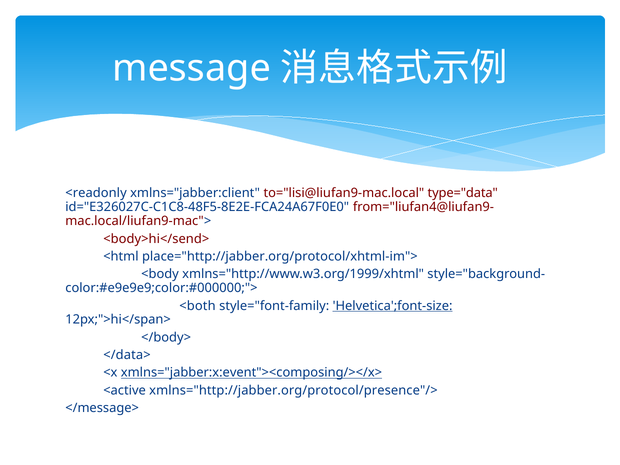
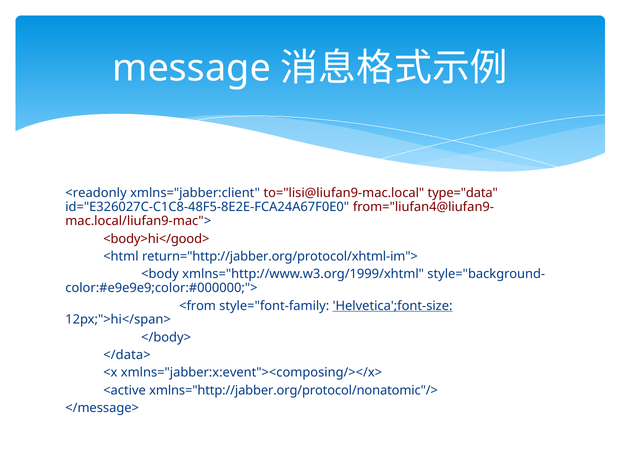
<body>hi</send>: <body>hi</send> -> <body>hi</good> (156, 239)
place="http://jabber.org/protocol/xhtml-im">: place="http://jabber.org/protocol/xhtml-im"> -> return="http://jabber.org/protocol/xhtml-im"> (280, 256)
<both: <both -> <from (198, 306)
xmlns="jabber:x:event"><composing/></x> underline: present -> none (251, 373)
xmlns="http://jabber.org/protocol/presence"/>: xmlns="http://jabber.org/protocol/presence"/> -> xmlns="http://jabber.org/protocol/nonatomic"/> (294, 390)
